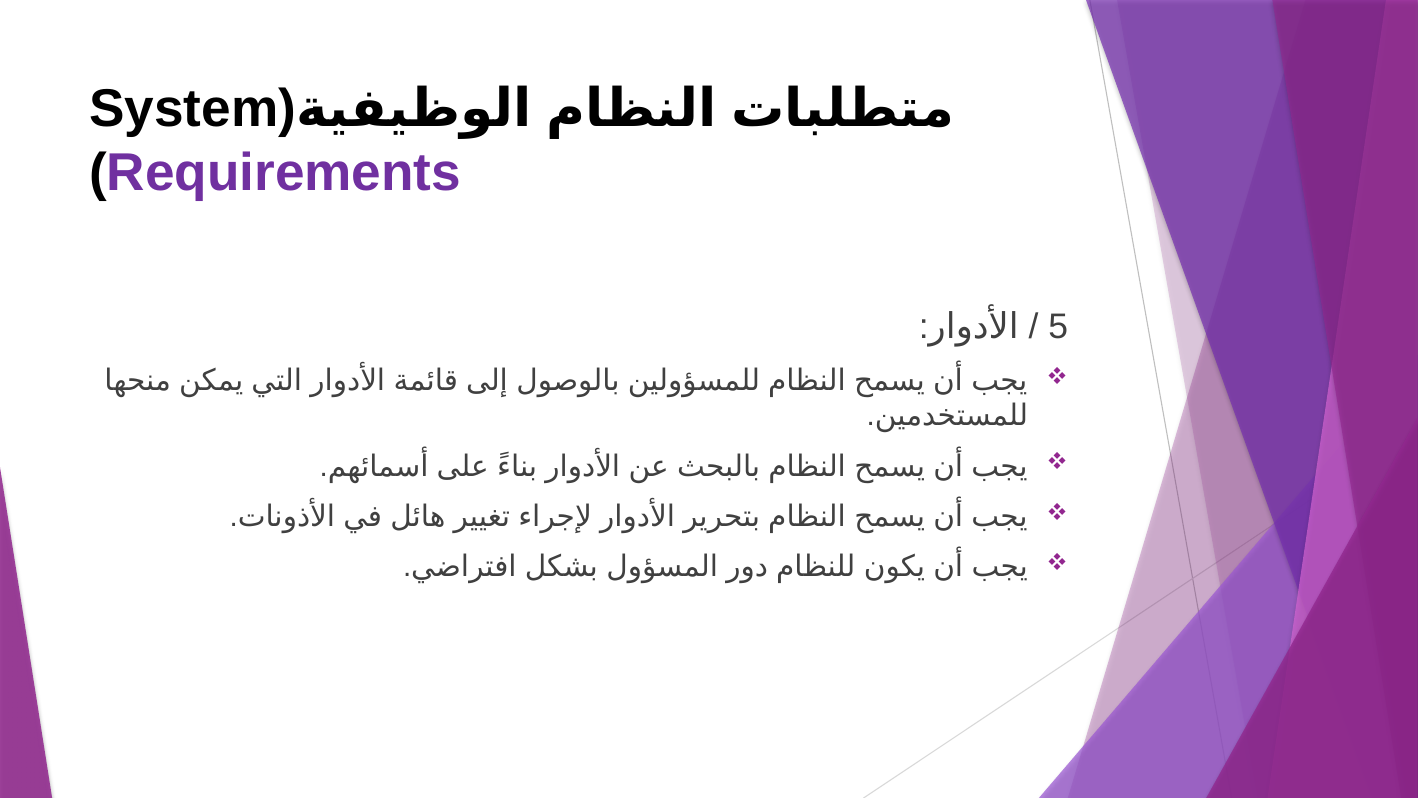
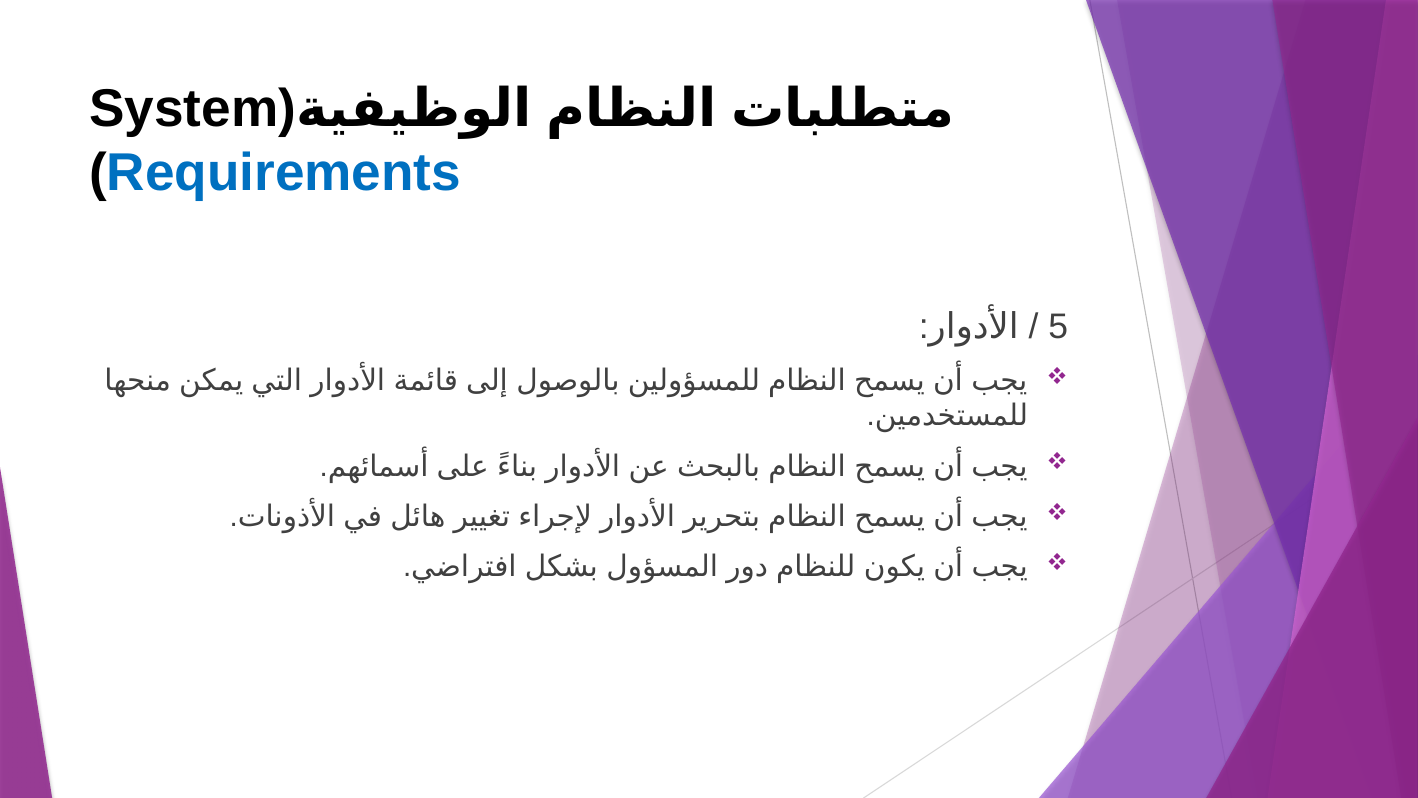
Requirements colour: purple -> blue (284, 173)
